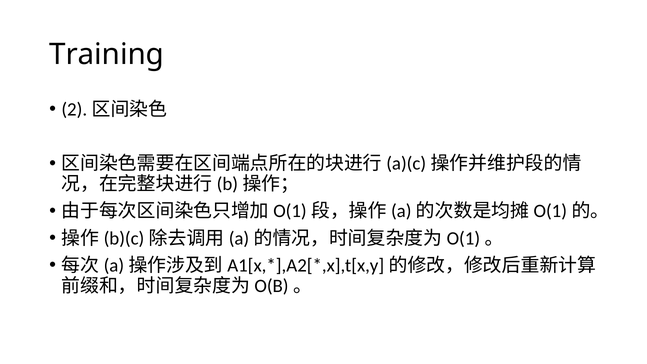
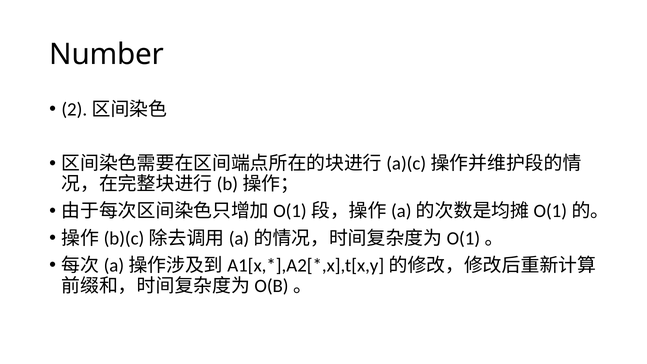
Training: Training -> Number (107, 54)
